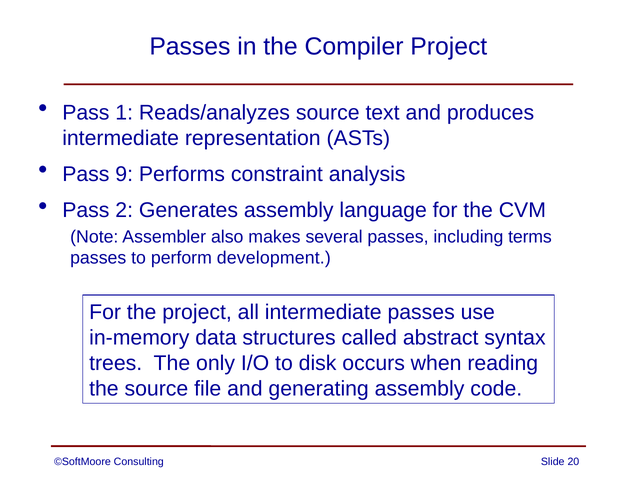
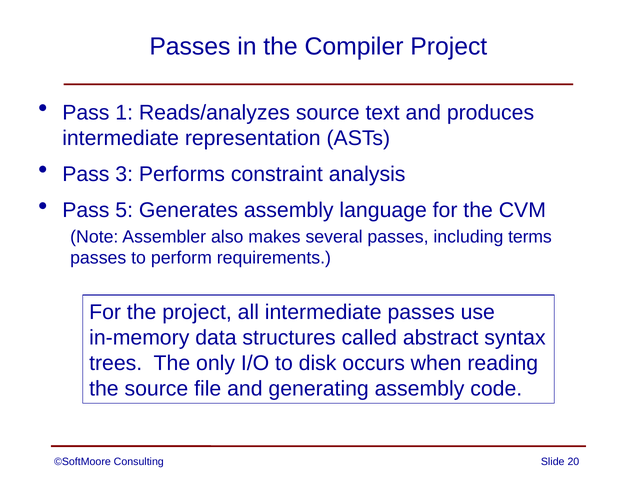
9: 9 -> 3 (124, 174)
2: 2 -> 5 (124, 210)
development: development -> requirements (274, 258)
